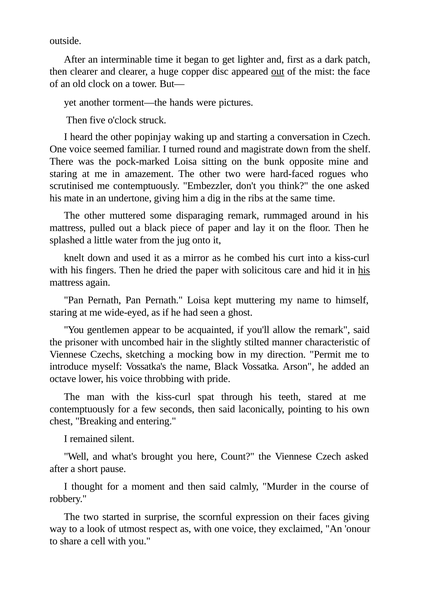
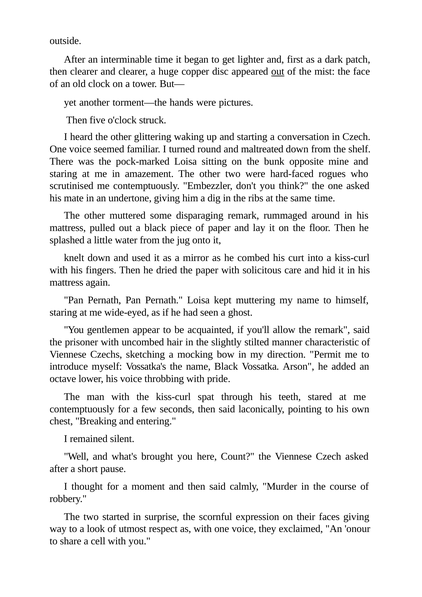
popinjay: popinjay -> glittering (153, 137)
magistrate: magistrate -> maltreated (262, 149)
his underline: present -> none (364, 270)
